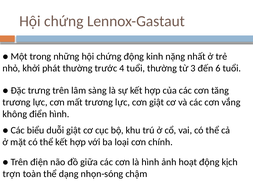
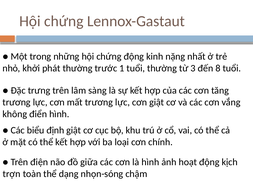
4: 4 -> 1 (122, 68)
6: 6 -> 8 (218, 68)
duỗi: duỗi -> định (55, 130)
